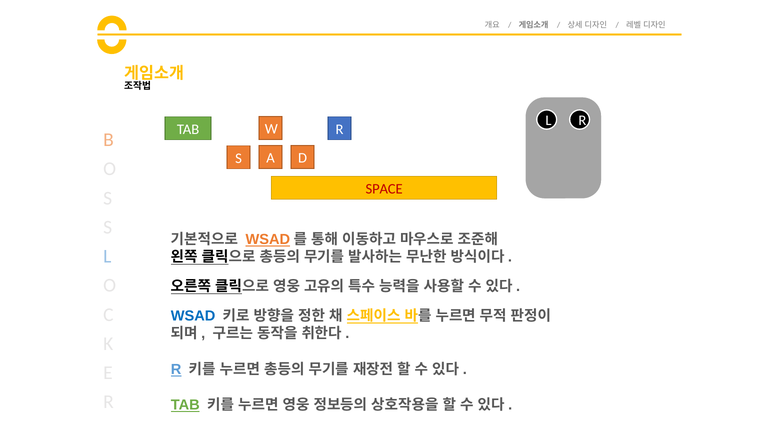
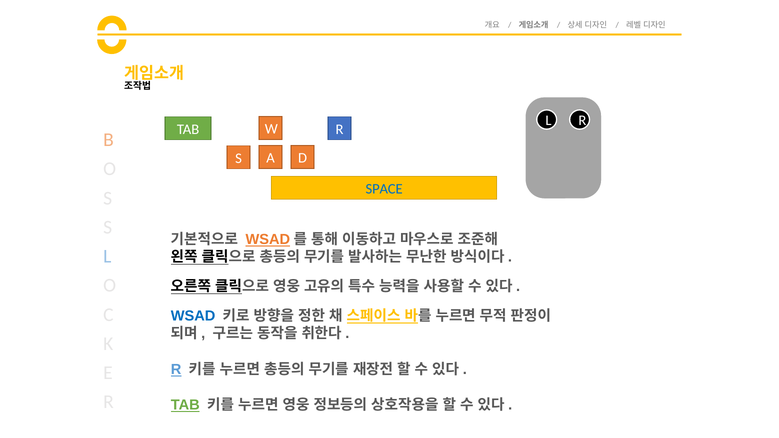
SPACE colour: red -> blue (384, 189)
